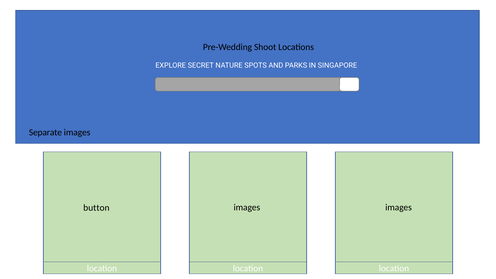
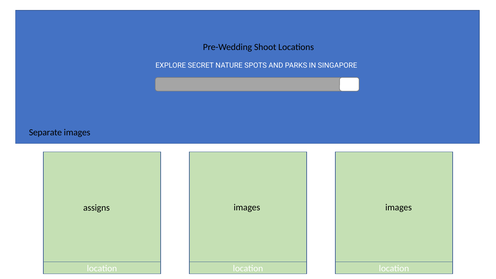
button: button -> assigns (96, 208)
